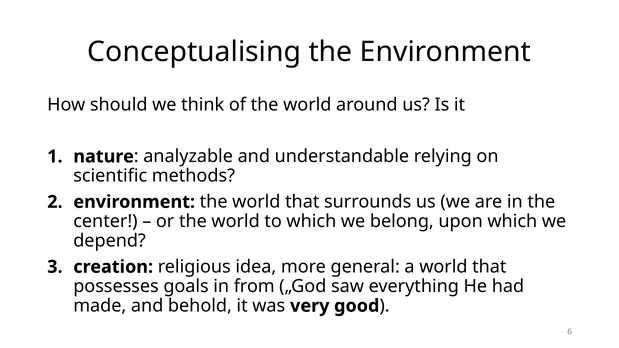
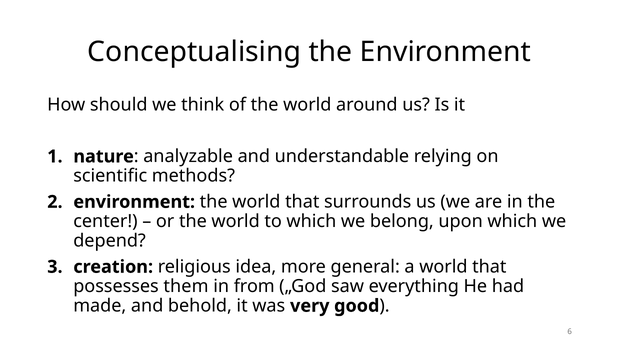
goals: goals -> them (186, 286)
